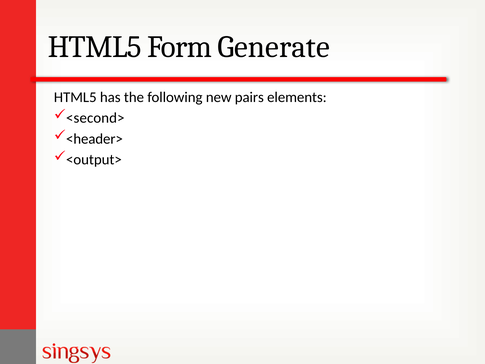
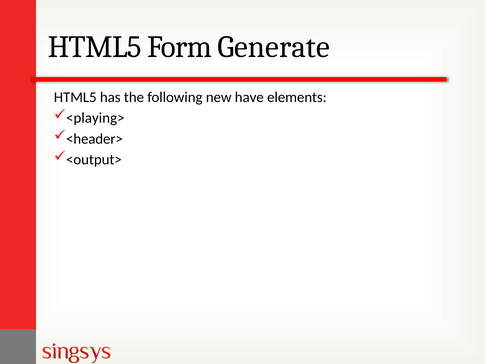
pairs: pairs -> have (249, 97)
<second>: <second> -> <playing> (95, 118)
